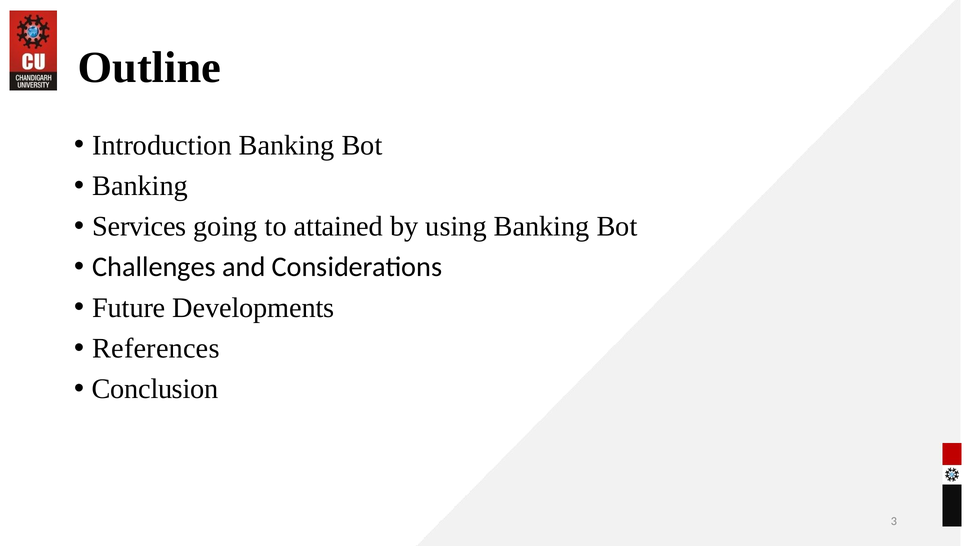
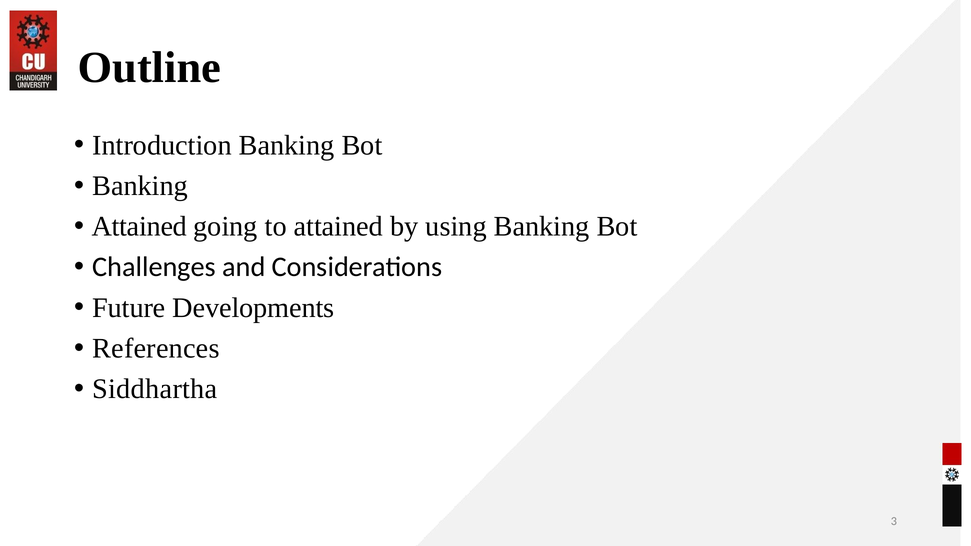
Services: Services -> Attained (139, 227)
Conclusion: Conclusion -> Siddhartha (155, 389)
